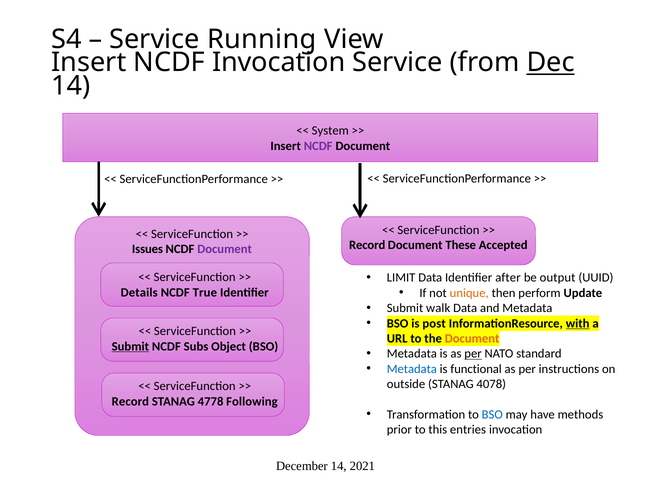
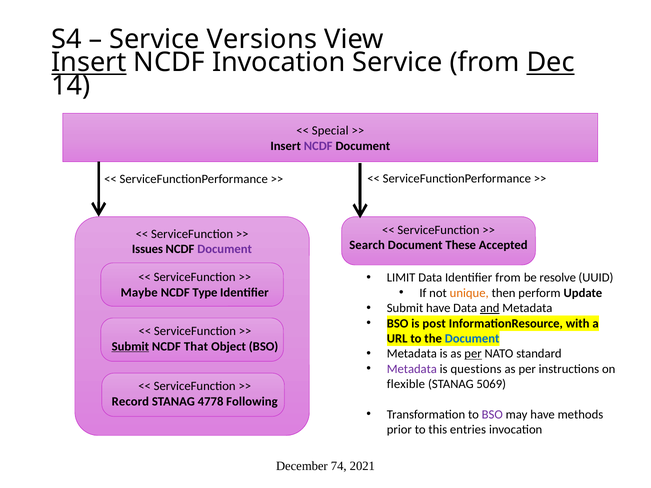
Running: Running -> Versions (262, 39)
Insert underline: none -> present (89, 63)
System: System -> Special (330, 131)
Record: Record -> Search (367, 245)
Identifier after: after -> from (508, 278)
output: output -> resolve (558, 278)
Details: Details -> Maybe (139, 292)
True: True -> Type (205, 292)
Submit walk: walk -> have (438, 308)
and underline: none -> present (490, 308)
with underline: present -> none (578, 323)
Document colour: orange -> blue (472, 339)
Subs: Subs -> That (196, 347)
Metadata colour: blue -> purple (412, 369)
functional: functional -> questions (476, 369)
outside: outside -> flexible (406, 384)
4078: 4078 -> 5069 (491, 384)
BSO colour: blue -> purple (492, 415)
December 14: 14 -> 74 (339, 466)
